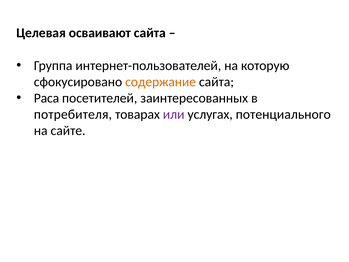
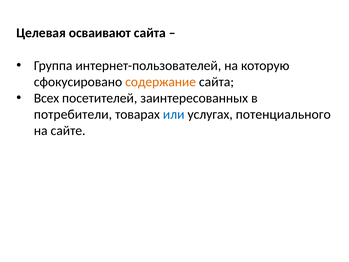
Раса: Раса -> Всех (46, 98)
потребителя: потребителя -> потребители (73, 114)
или colour: purple -> blue (174, 114)
